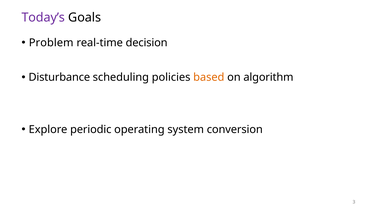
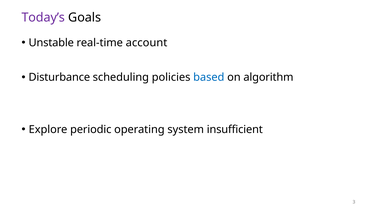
Problem: Problem -> Unstable (51, 43)
decision: decision -> account (146, 43)
based colour: orange -> blue (209, 77)
conversion: conversion -> insufficient (235, 130)
